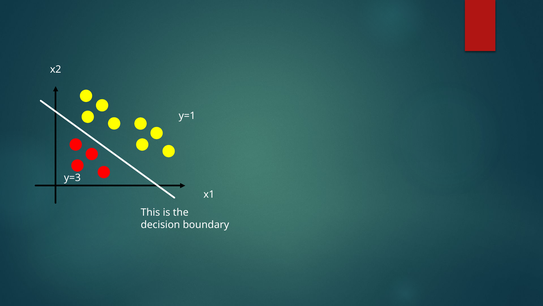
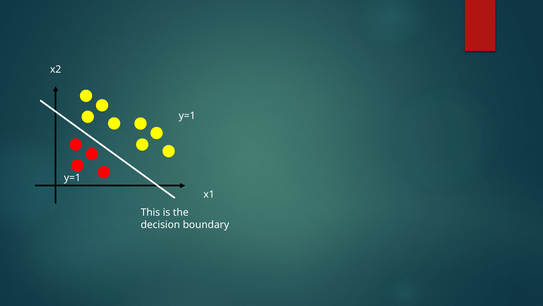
y=3: y=3 -> y=1 (72, 178)
